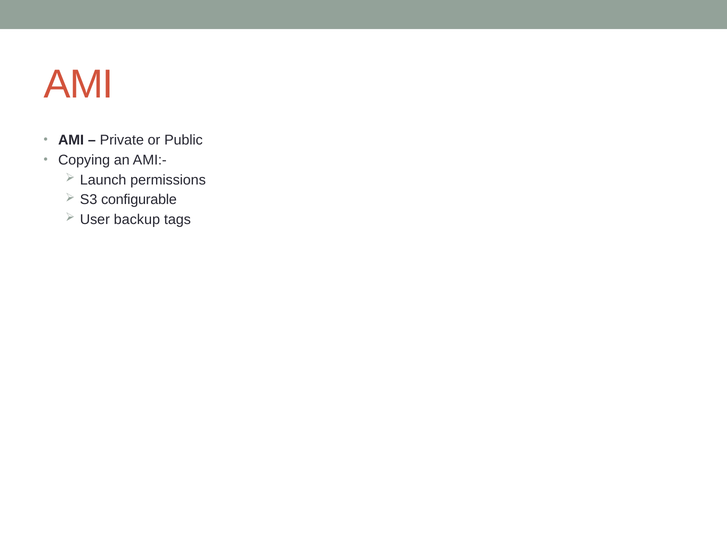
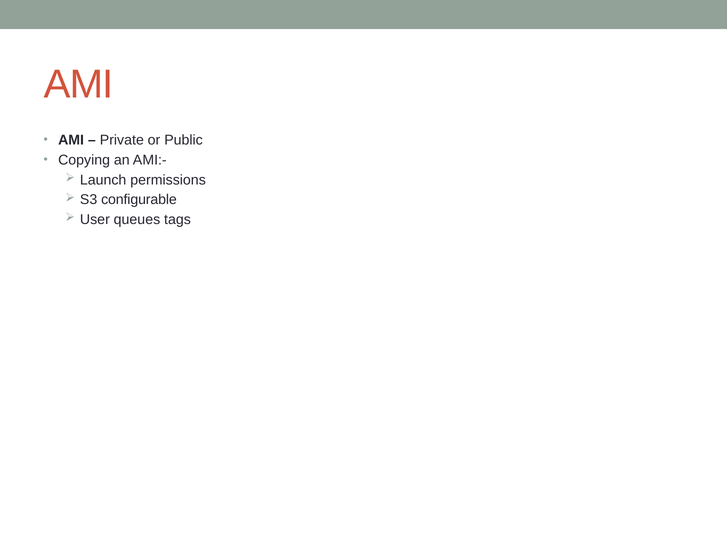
backup: backup -> queues (137, 220)
